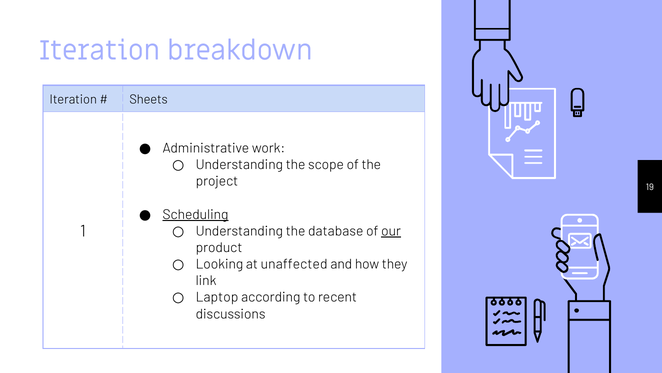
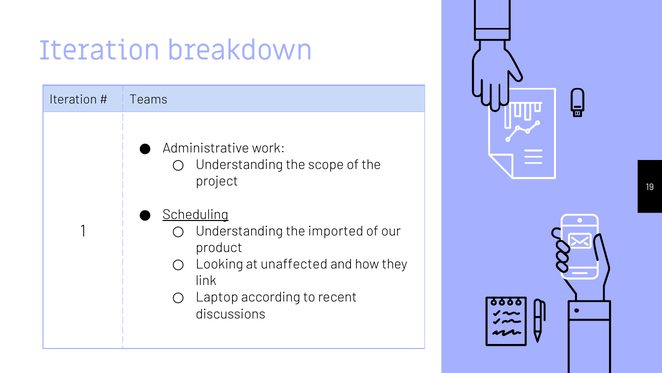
Sheets: Sheets -> Teams (148, 99)
database: database -> imported (336, 231)
our underline: present -> none (391, 231)
